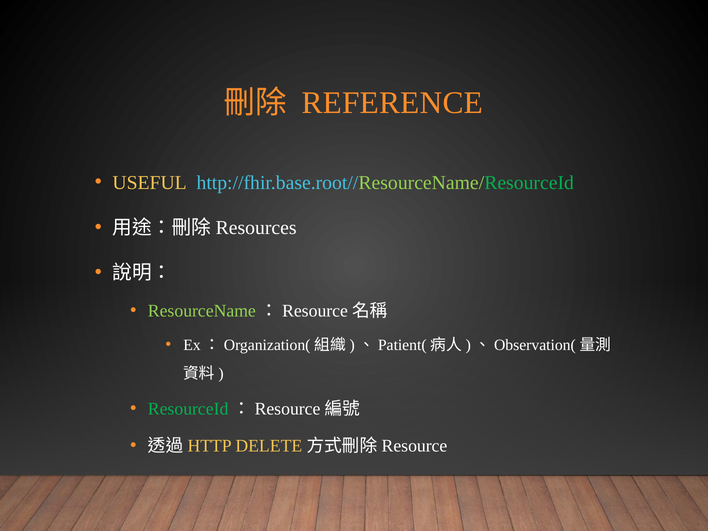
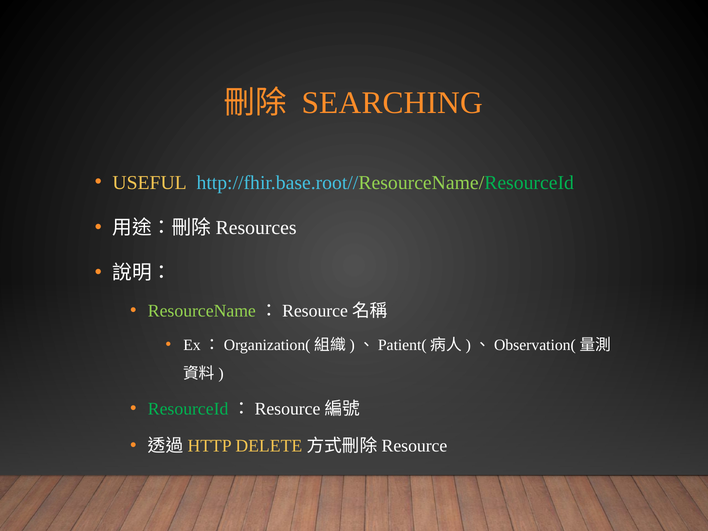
REFERENCE: REFERENCE -> SEARCHING (392, 103)
